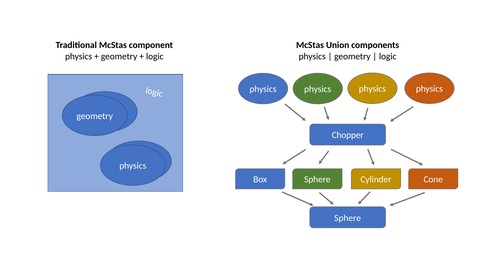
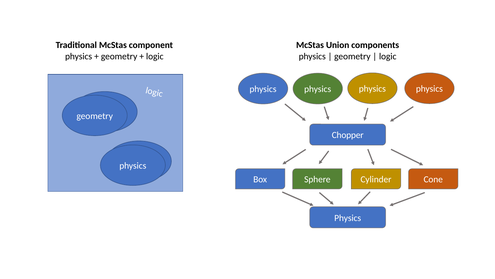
Sphere: Sphere -> Physics (348, 218)
